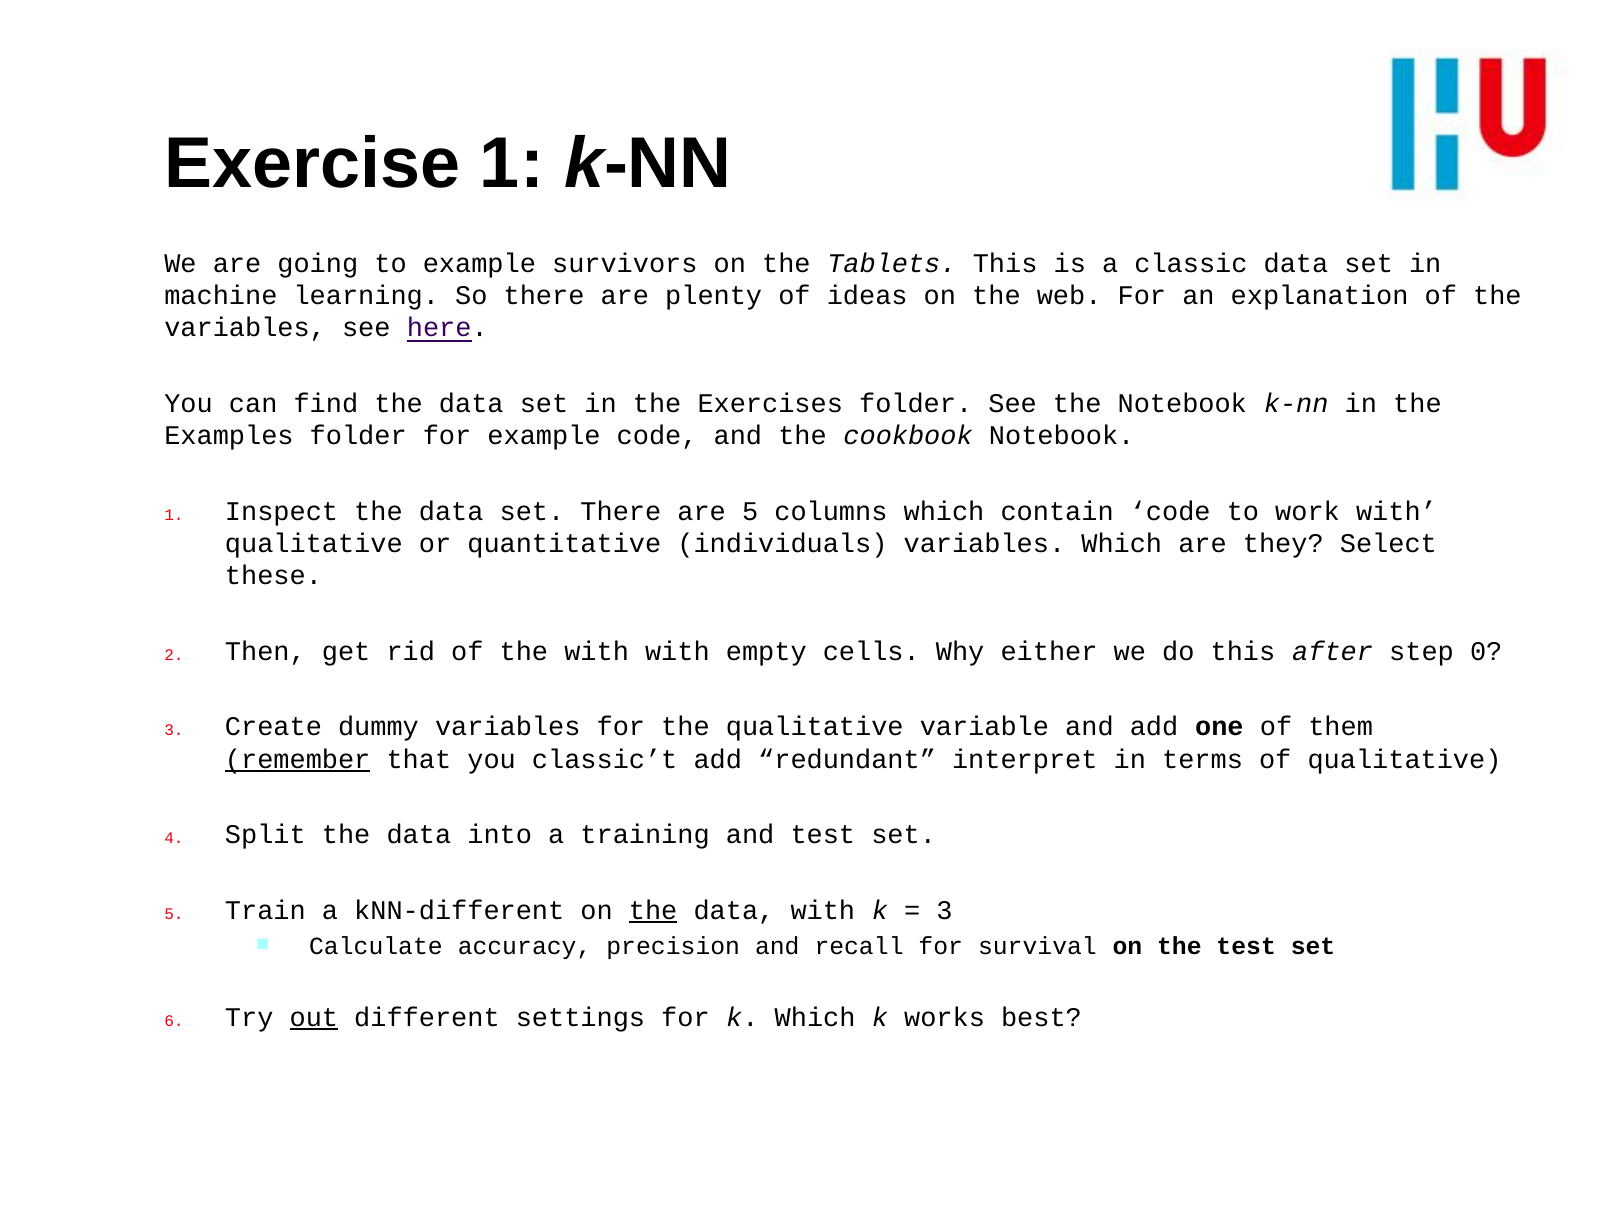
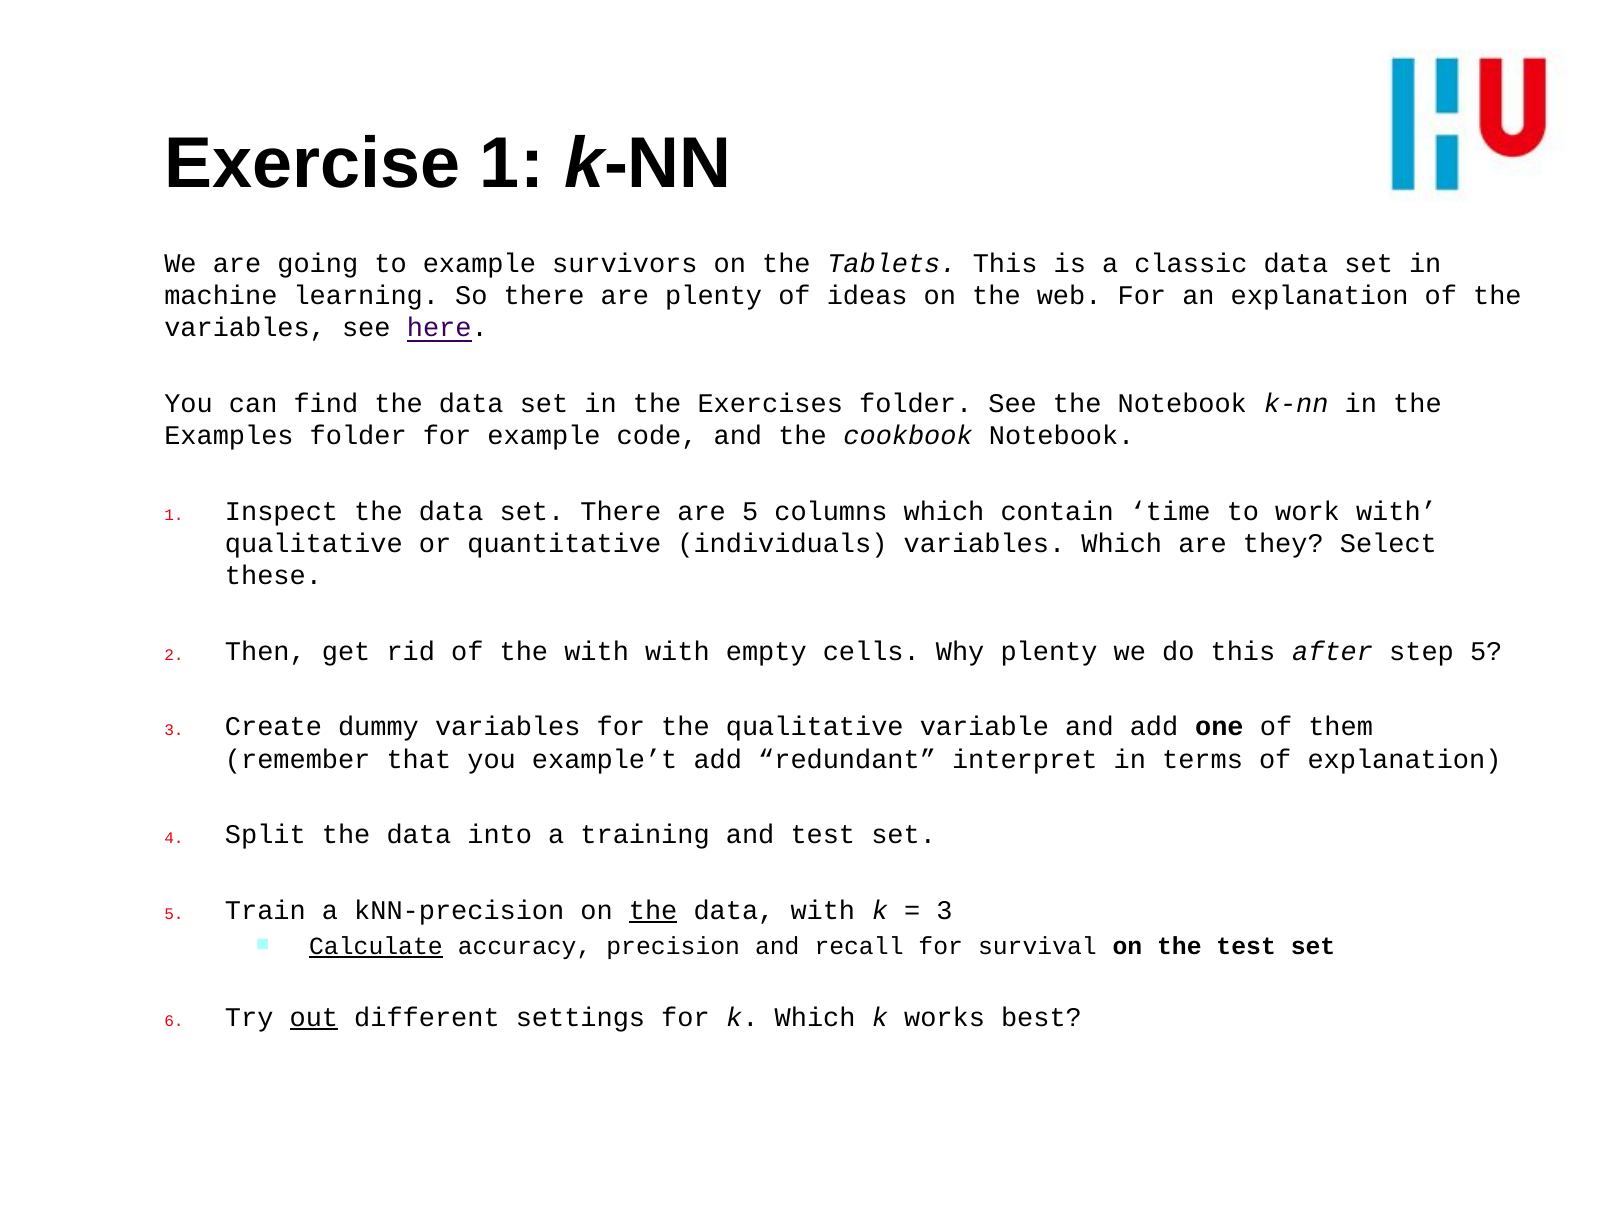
contain code: code -> time (1170, 511)
Why either: either -> plenty (1049, 651)
step 0: 0 -> 5 (1486, 651)
remember underline: present -> none (298, 759)
classic’t: classic’t -> example’t (605, 759)
of qualitative: qualitative -> explanation (1405, 759)
kNN-different: kNN-different -> kNN-precision (459, 910)
Calculate underline: none -> present (376, 946)
